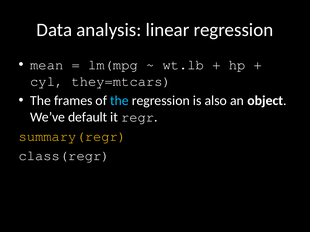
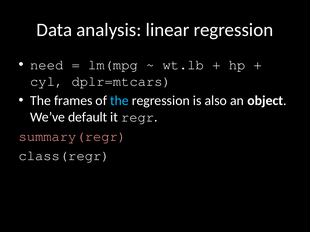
mean: mean -> need (47, 65)
they=mtcars: they=mtcars -> dplr=mtcars (121, 82)
summary(regr colour: yellow -> pink (72, 137)
